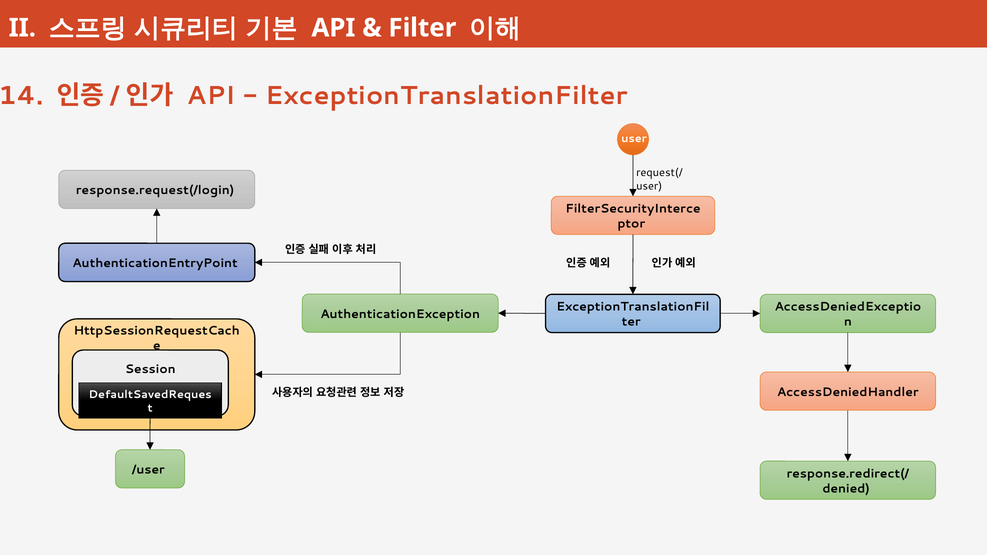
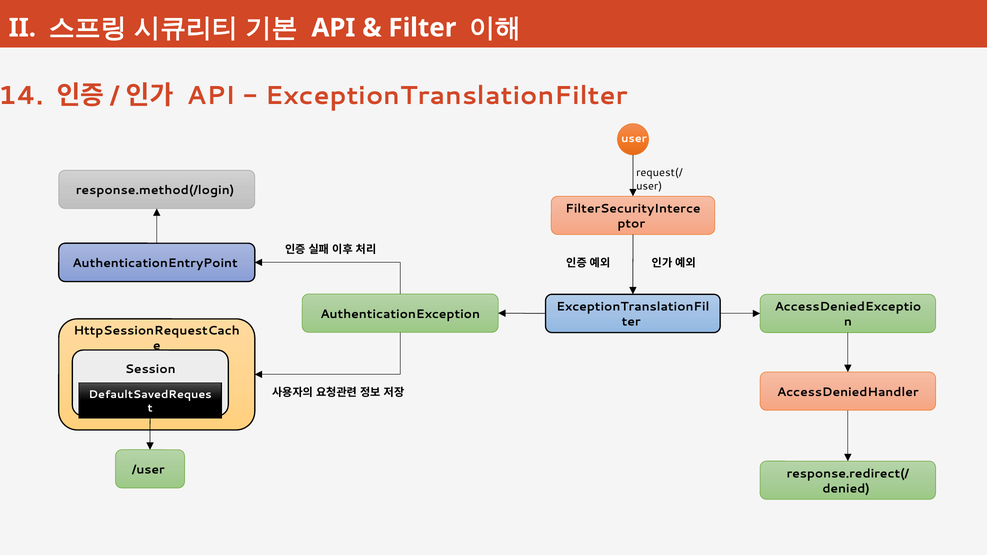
response.request(/login: response.request(/login -> response.method(/login (155, 190)
